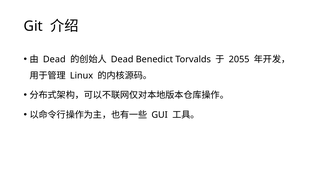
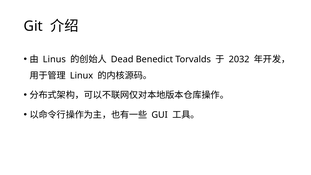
Dead: Dead -> Linus (54, 59)
2055: 2055 -> 2032 (239, 59)
